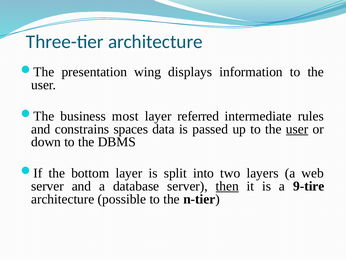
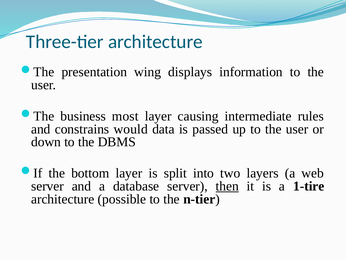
referred: referred -> causing (198, 116)
spaces: spaces -> would (131, 129)
user underline: present -> none (297, 129)
9-tire: 9-tire -> 1-tire (309, 186)
